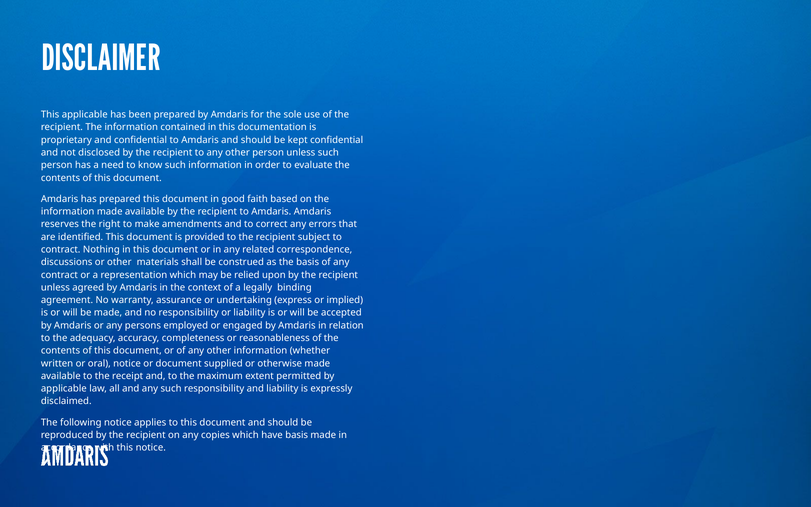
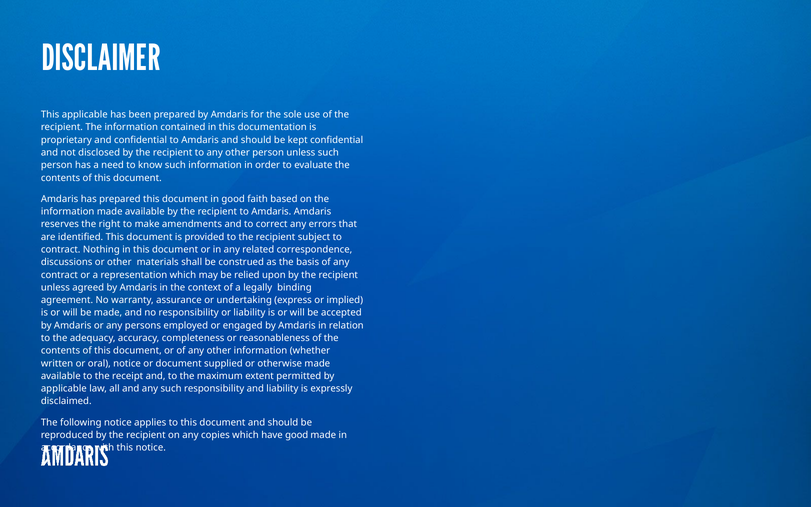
have basis: basis -> good (297, 435)
